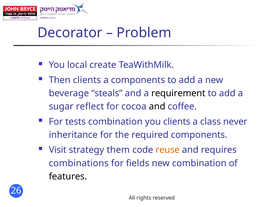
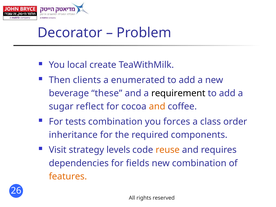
a components: components -> enumerated (138, 80)
steals: steals -> these (107, 93)
and colour: black -> orange (157, 107)
you clients: clients -> forces (177, 122)
never: never -> order (235, 122)
them: them -> levels (118, 150)
combinations: combinations -> dependencies (79, 163)
features colour: black -> orange (68, 176)
